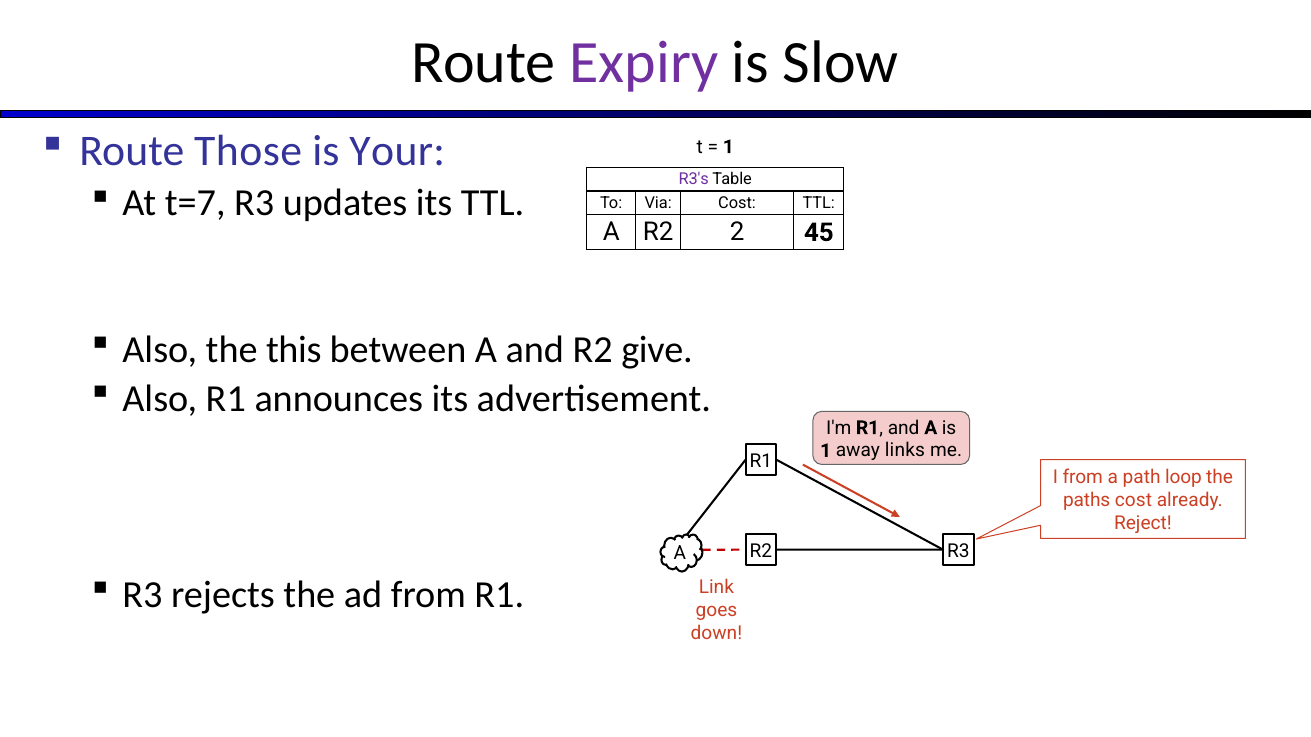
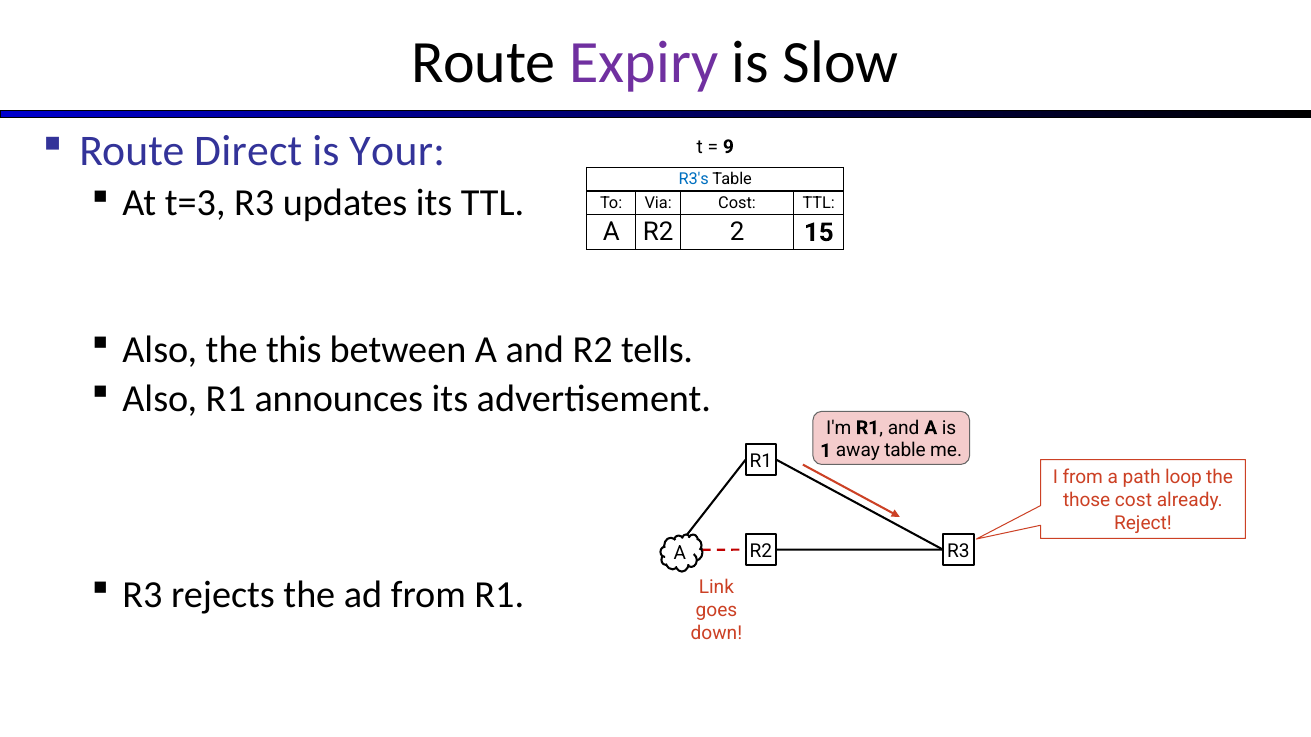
Those: Those -> Direct (248, 151)
1: 1 -> 9 (728, 147)
R3's colour: purple -> blue (694, 180)
t=7: t=7 -> t=3 (195, 203)
45: 45 -> 15 (819, 233)
give: give -> tells (657, 350)
away links: links -> table (905, 451)
paths: paths -> those (1087, 501)
